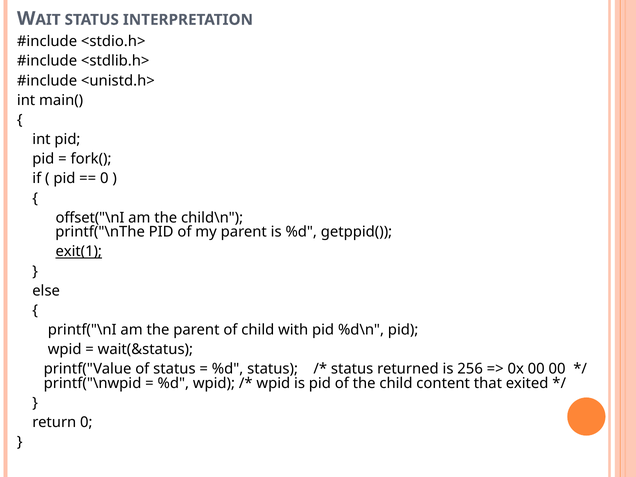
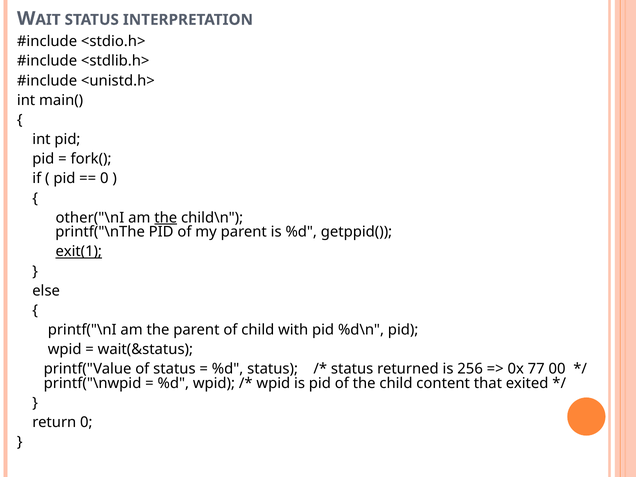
offset("\nI: offset("\nI -> other("\nI (90, 218)
the underline: none -> present (166, 218)
0x 00: 00 -> 77 (536, 369)
